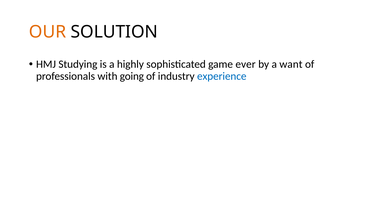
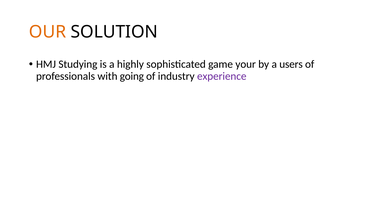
ever: ever -> your (246, 64)
want: want -> users (291, 64)
experience colour: blue -> purple (222, 76)
